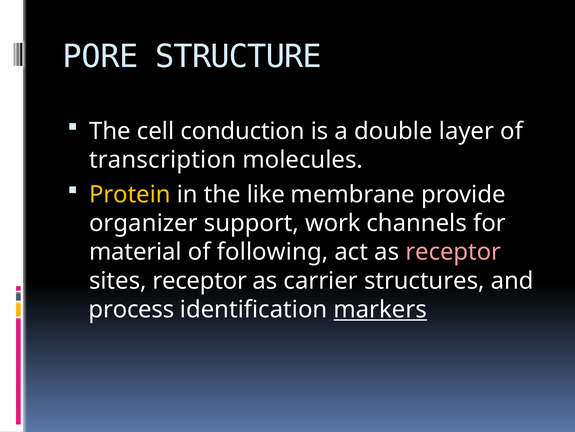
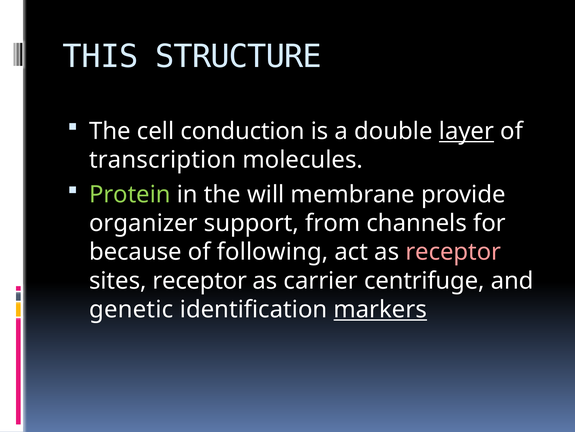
PORE: PORE -> THIS (101, 56)
layer underline: none -> present (466, 131)
Protein colour: yellow -> light green (130, 194)
like: like -> will (266, 194)
work: work -> from (333, 223)
material: material -> because (135, 252)
structures: structures -> centrifuge (424, 280)
process: process -> genetic (131, 309)
